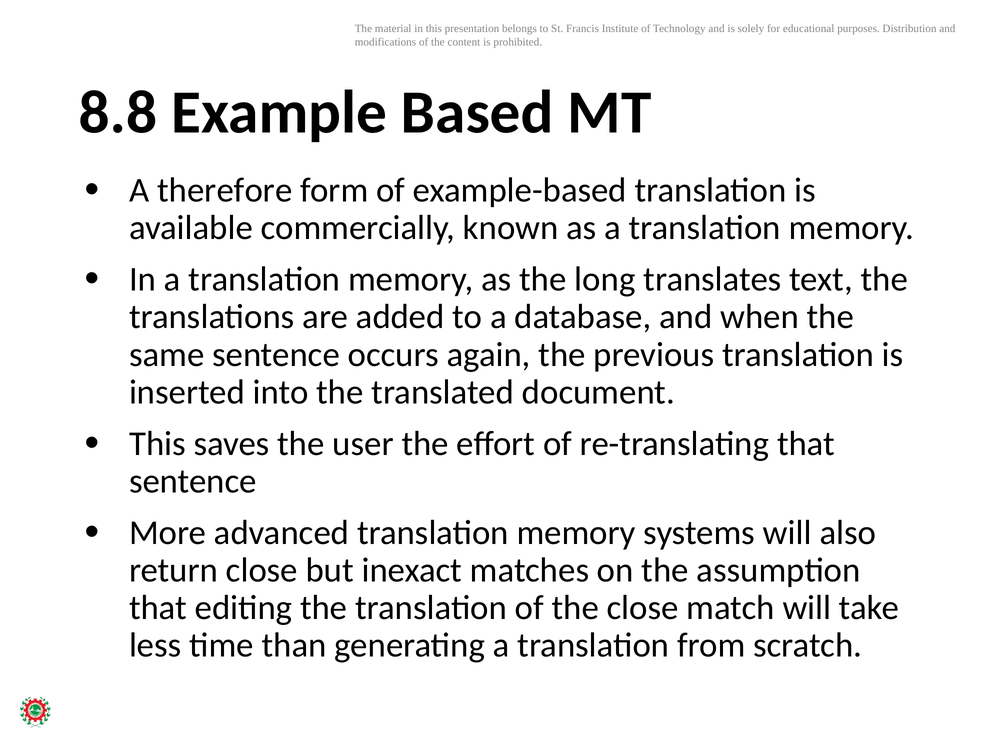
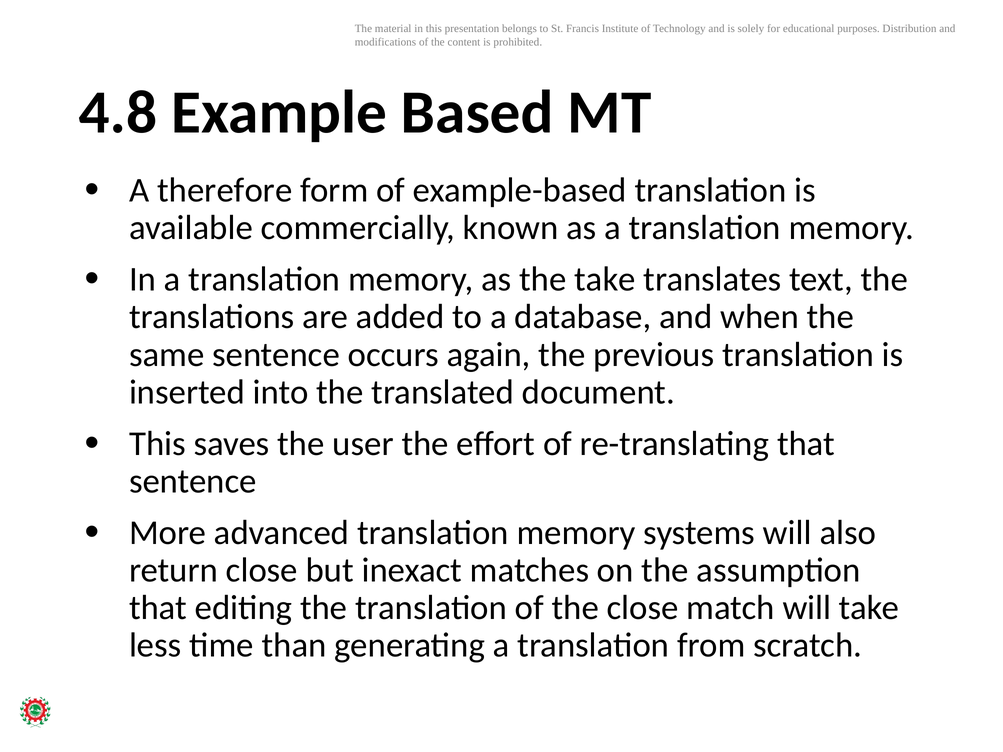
8.8: 8.8 -> 4.8 (118, 112)
the long: long -> take (605, 279)
